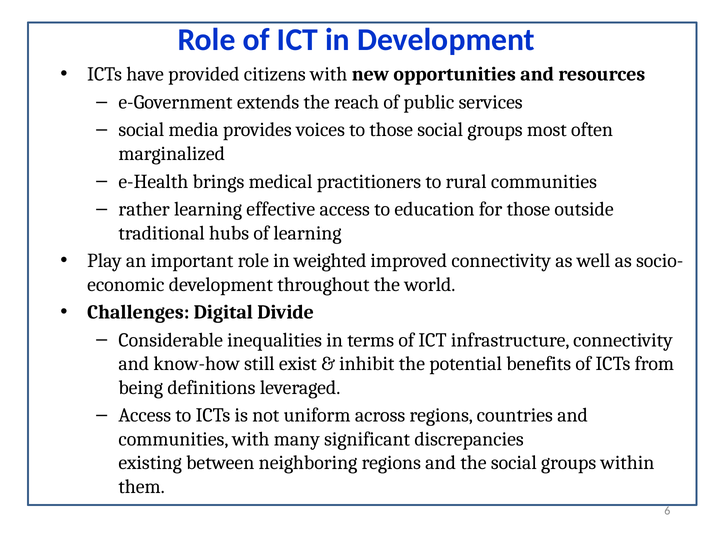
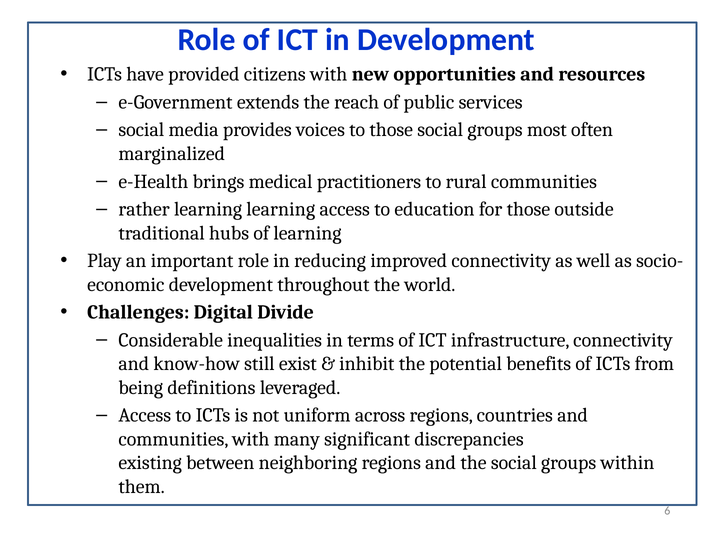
learning effective: effective -> learning (281, 209)
weighted: weighted -> reducing (330, 261)
